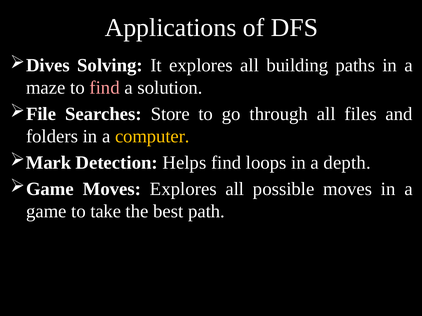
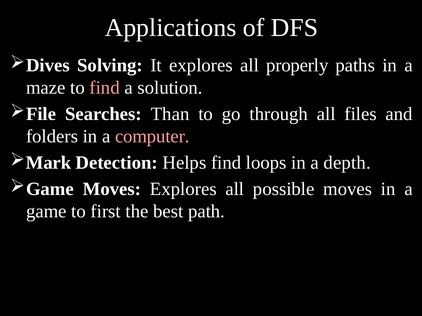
building: building -> properly (297, 65)
Store: Store -> Than (170, 114)
computer colour: yellow -> pink (152, 137)
take: take -> first (106, 212)
